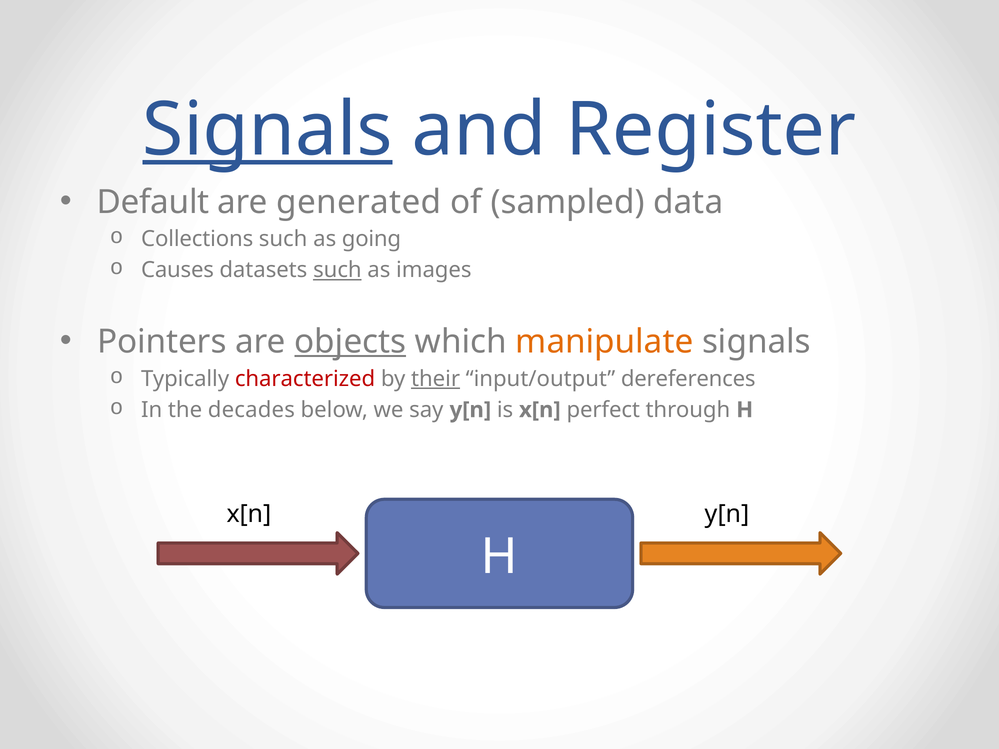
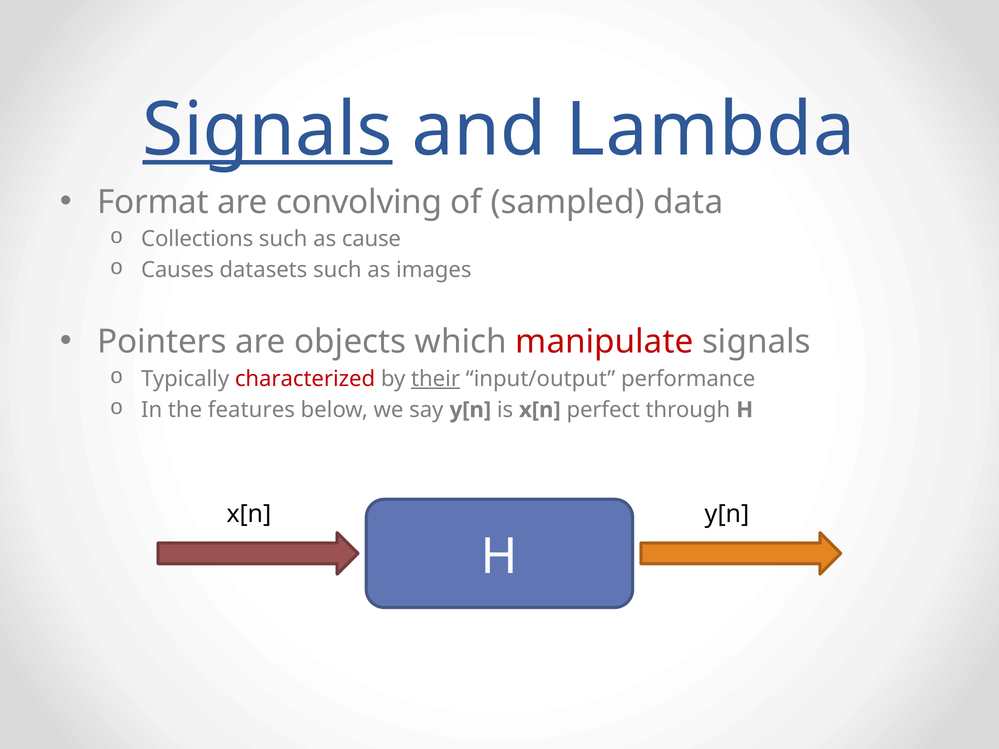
Register: Register -> Lambda (710, 130)
Default: Default -> Format (153, 202)
generated: generated -> convolving (359, 202)
going: going -> cause (371, 239)
such underline: present -> none (337, 270)
objects underline: present -> none (350, 342)
manipulate colour: orange -> red (604, 342)
dereferences: dereferences -> performance (688, 379)
decades: decades -> features (251, 410)
